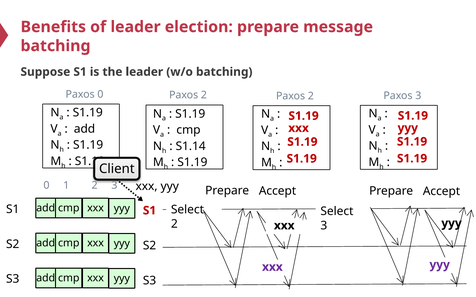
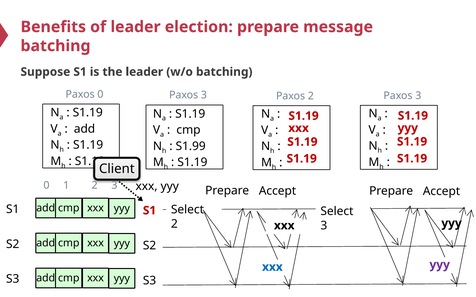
2: 2 -> 3 (204, 95)
S1.14: S1.14 -> S1.99 (191, 146)
xxx colour: purple -> blue (272, 267)
